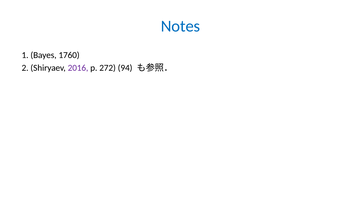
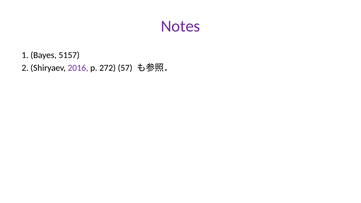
Notes colour: blue -> purple (180, 26)
1760: 1760 -> 5157 (69, 55)
94: 94 -> 57 (125, 68)
